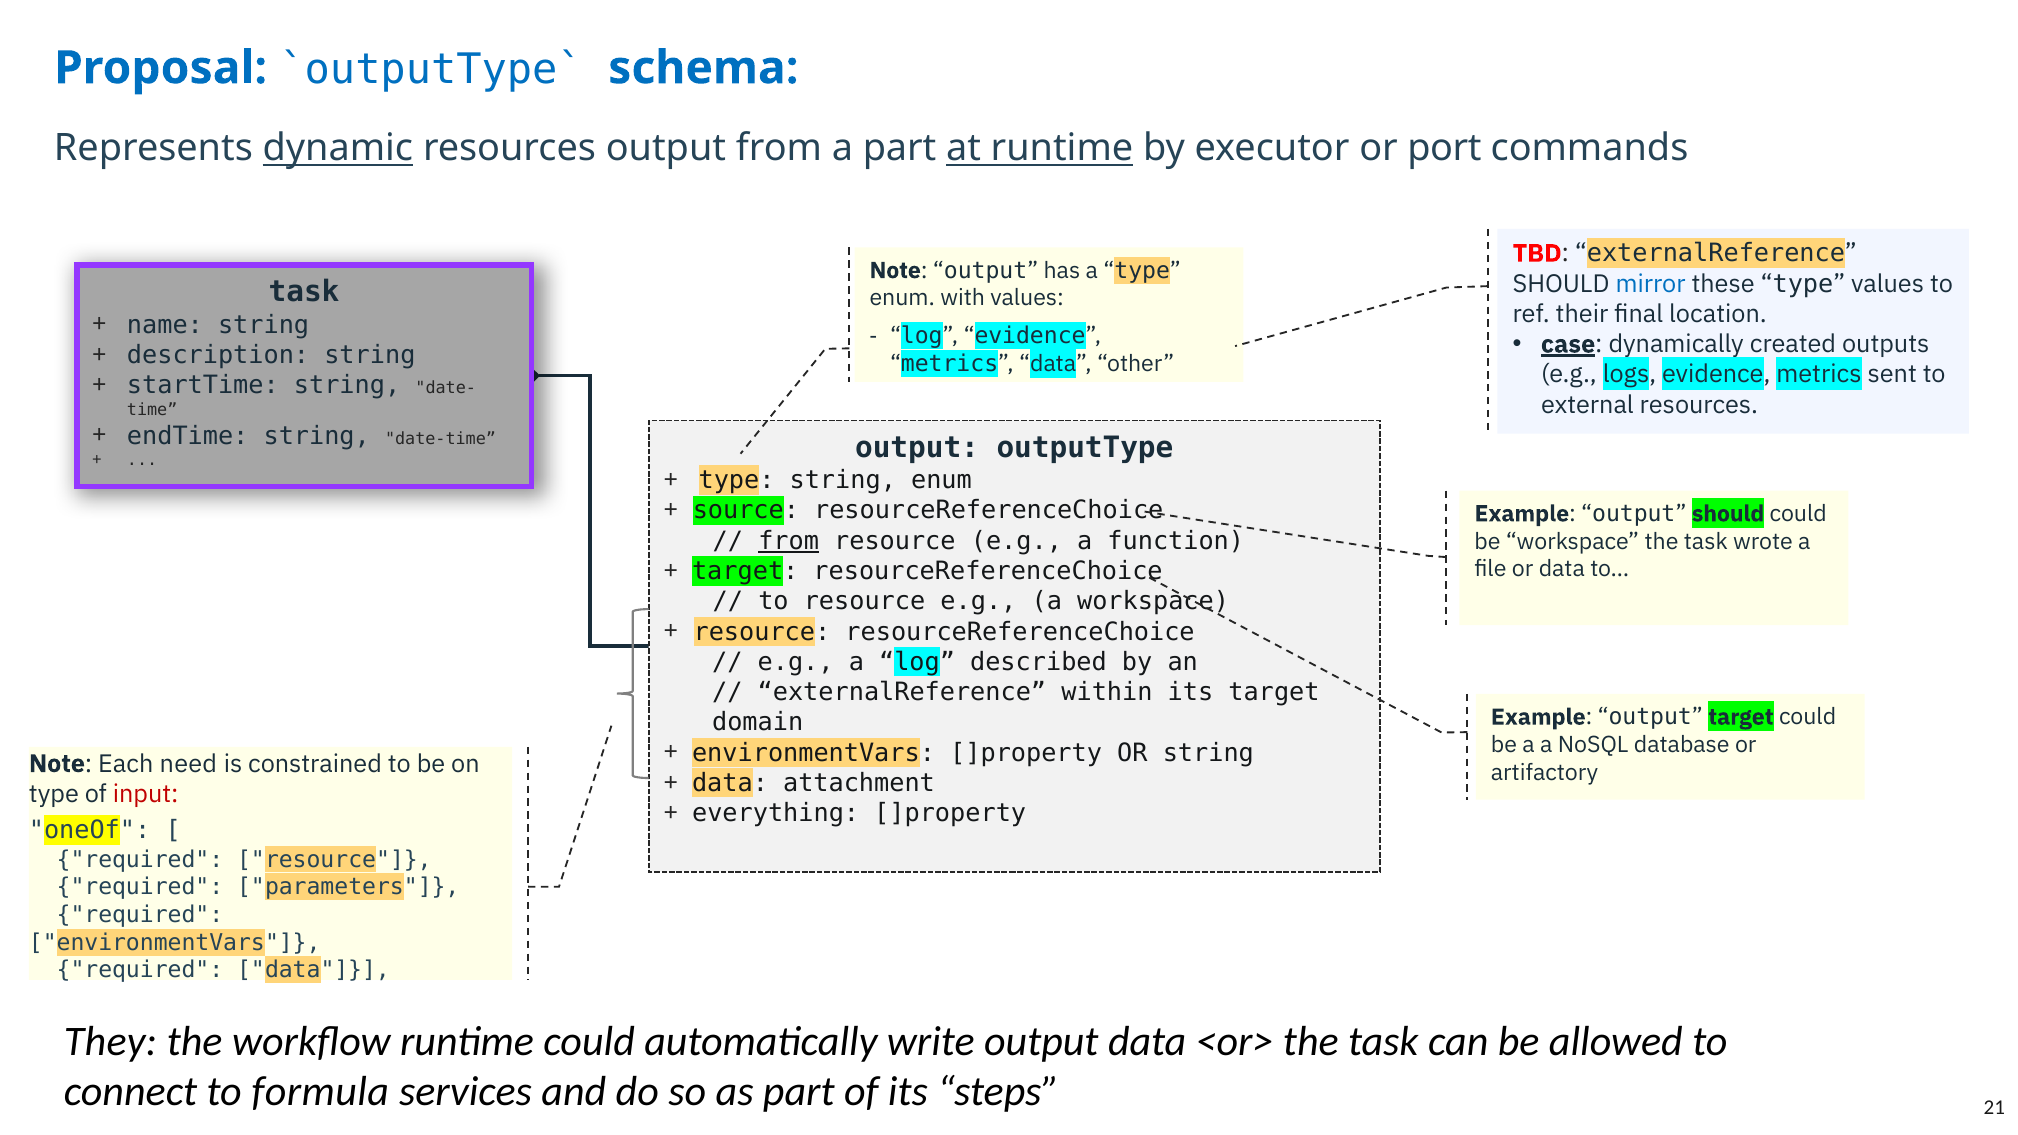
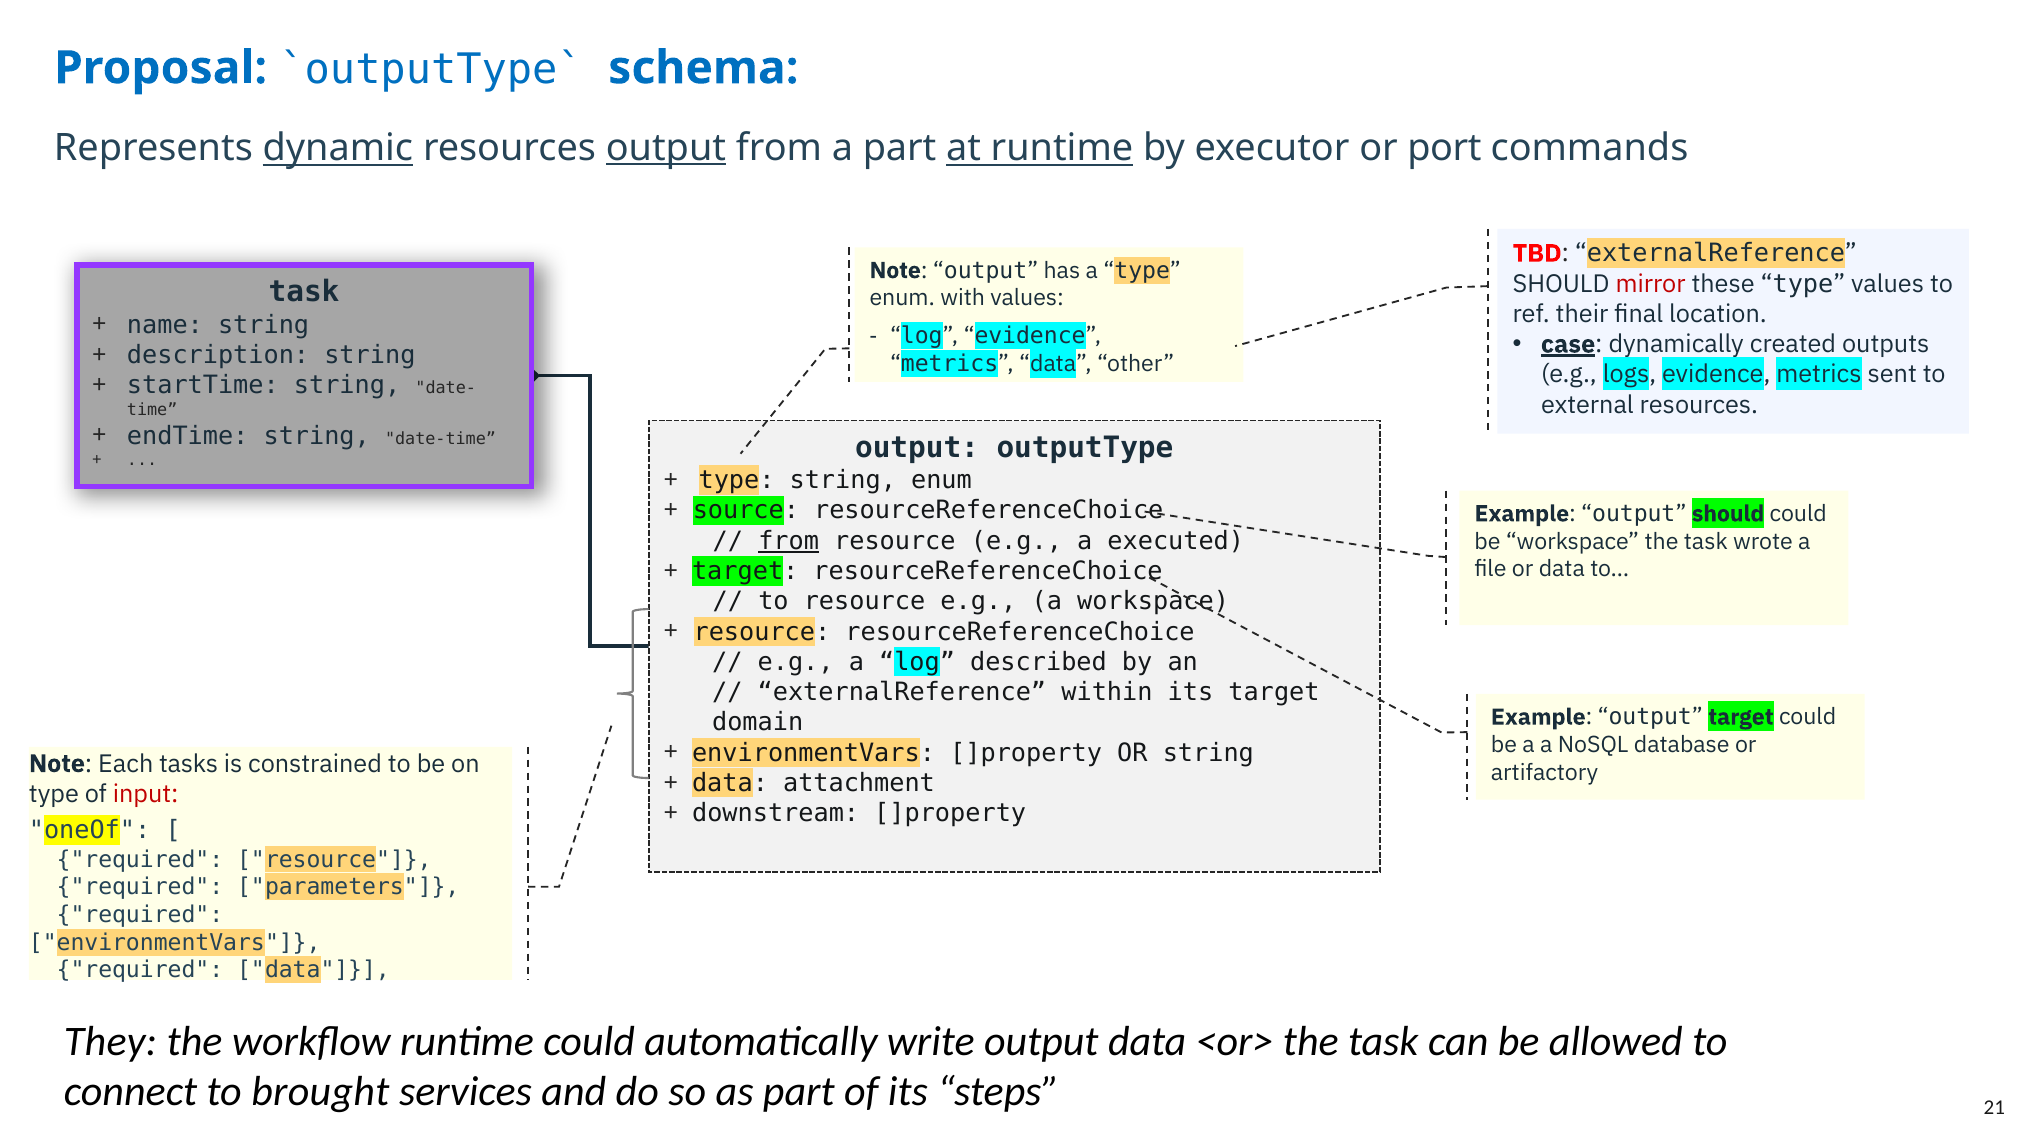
output underline: none -> present (666, 148)
mirror colour: blue -> red (1651, 284)
function: function -> executed (1176, 541)
need: need -> tasks (189, 764)
everything: everything -> downstream (776, 813)
formula: formula -> brought (320, 1092)
